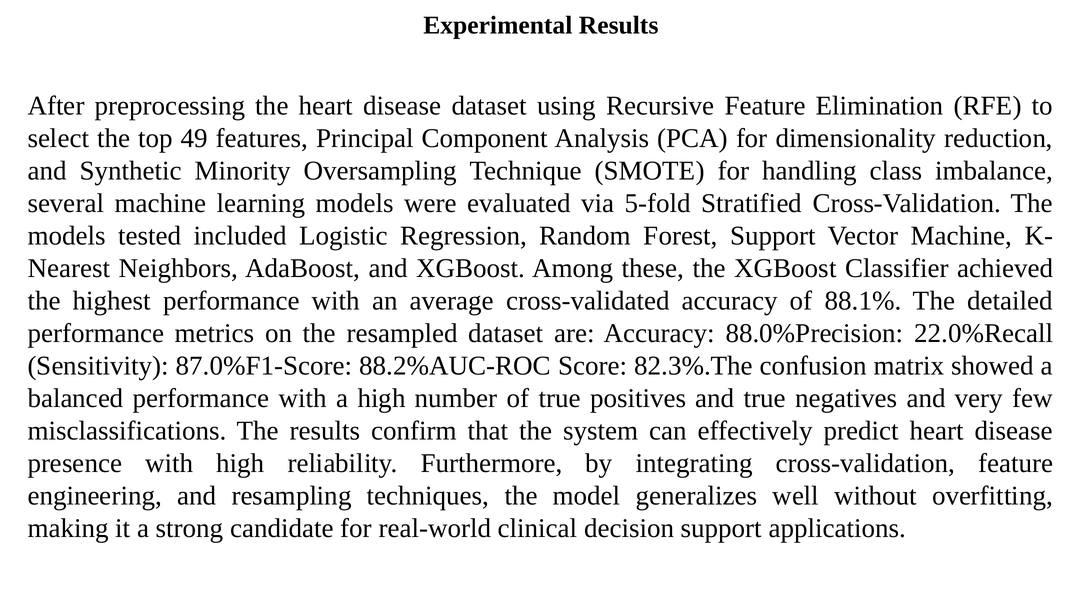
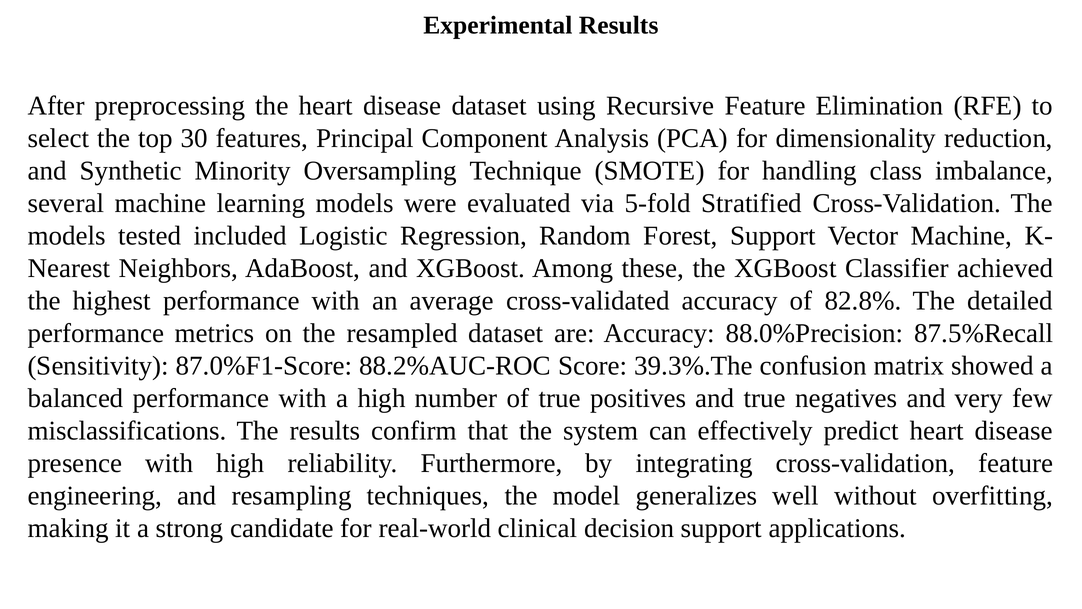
49: 49 -> 30 (194, 138)
88.1%: 88.1% -> 82.8% (863, 301)
22.0%Recall: 22.0%Recall -> 87.5%Recall (984, 333)
82.3%.The: 82.3%.The -> 39.3%.The (694, 366)
